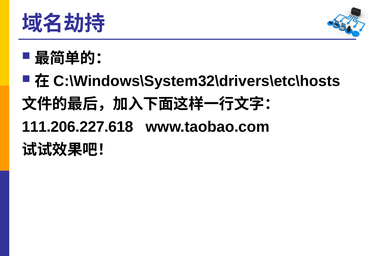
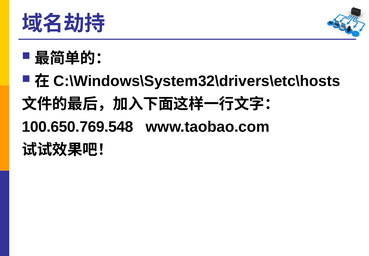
111.206.227.618: 111.206.227.618 -> 100.650.769.548 (78, 127)
